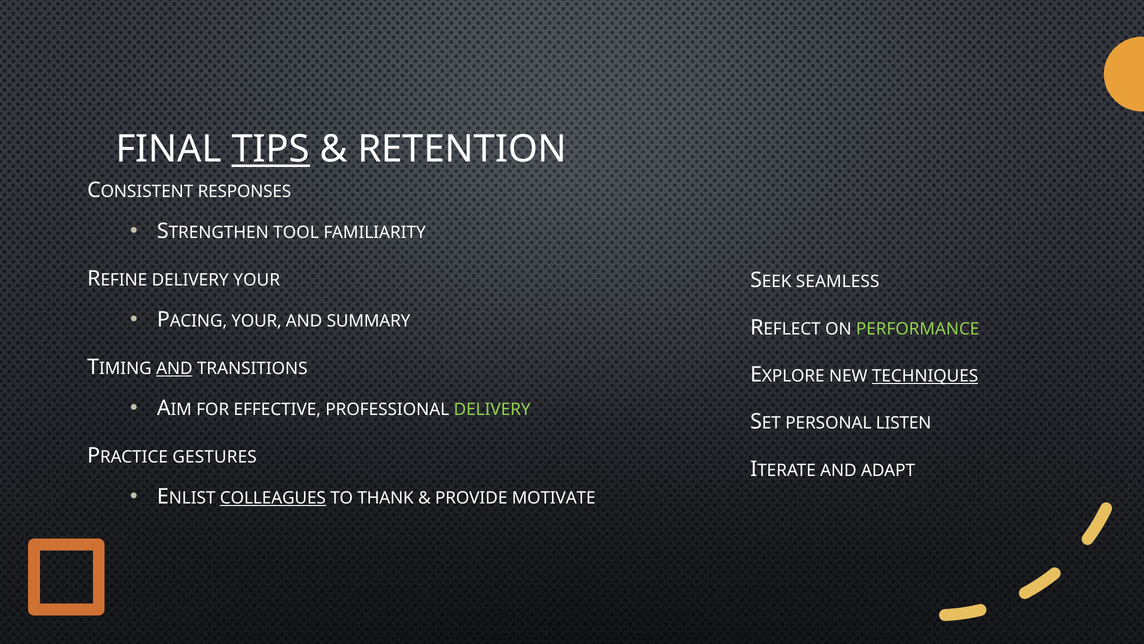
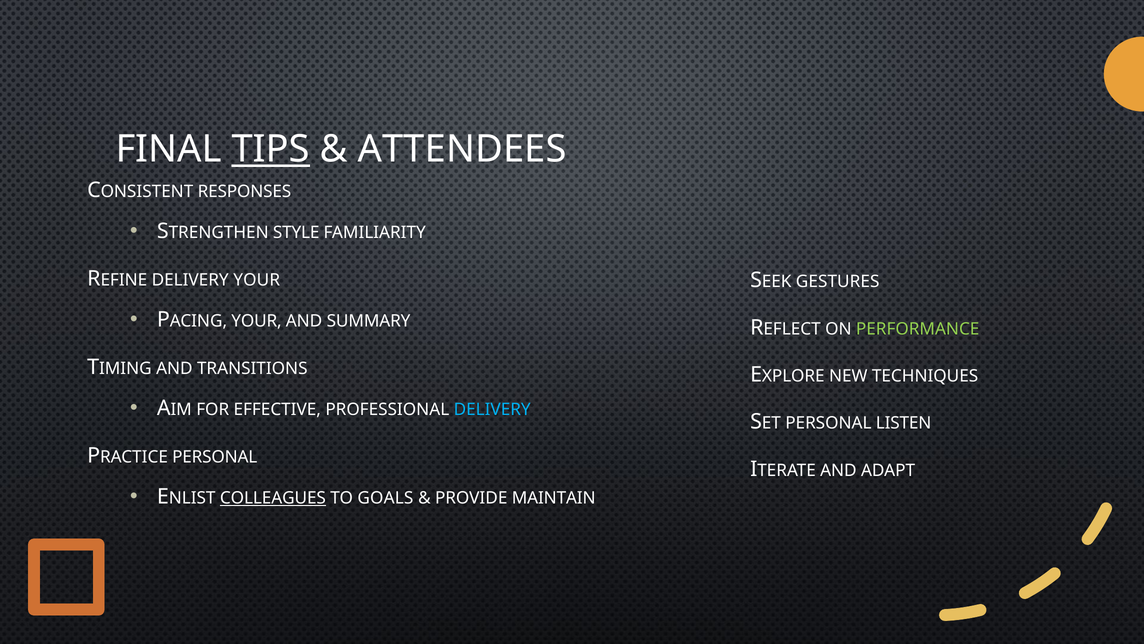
RETENTION: RETENTION -> ATTENDEES (462, 149)
TOOL: TOOL -> STYLE (296, 233)
SEAMLESS: SEAMLESS -> GESTURES (838, 281)
AND underline: present -> none (174, 368)
TECHNIQUES underline: present -> none (925, 376)
DELIVERY colour: light green -> light blue (492, 409)
GESTURES: GESTURES -> PERSONAL (215, 457)
THANK: THANK -> GOALS (385, 498)
MOTIVATE: MOTIVATE -> MAINTAIN (554, 498)
